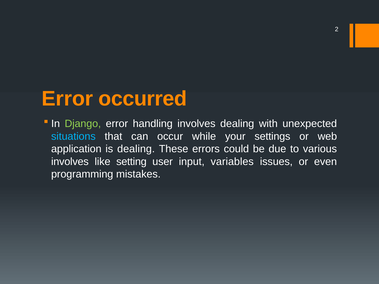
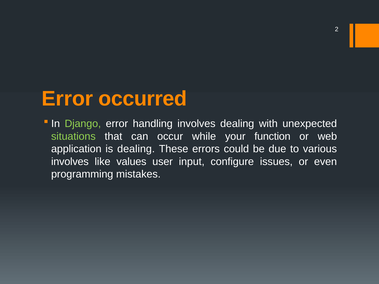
situations colour: light blue -> light green (73, 136)
settings: settings -> function (272, 136)
setting: setting -> values (131, 162)
variables: variables -> configure (232, 162)
